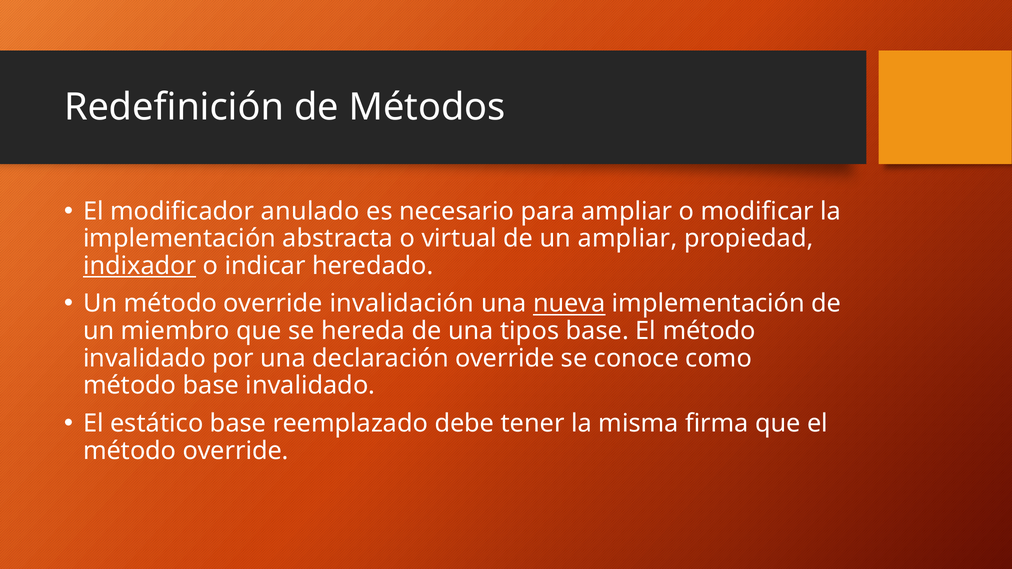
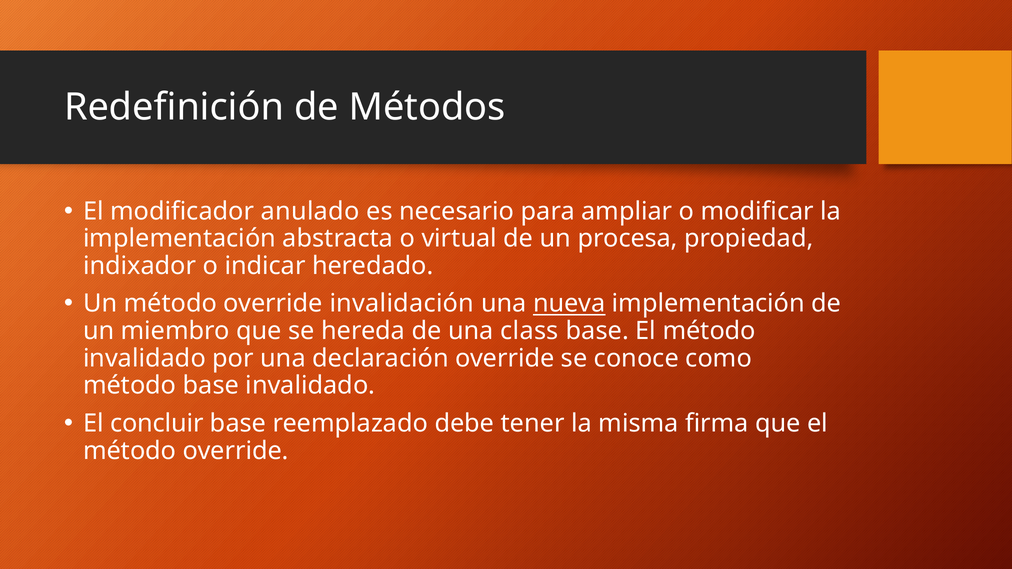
un ampliar: ampliar -> procesa (628, 239)
indixador underline: present -> none (140, 266)
tipos: tipos -> class (530, 331)
estático: estático -> concluir (157, 424)
